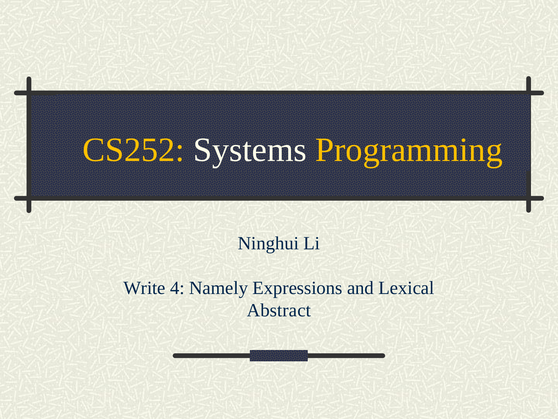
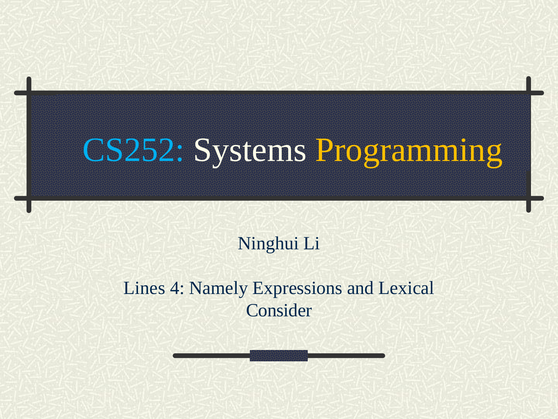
CS252 colour: yellow -> light blue (134, 150)
Write: Write -> Lines (144, 288)
Abstract: Abstract -> Consider (279, 310)
